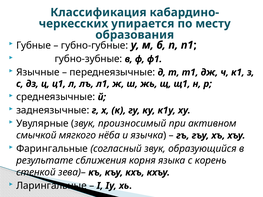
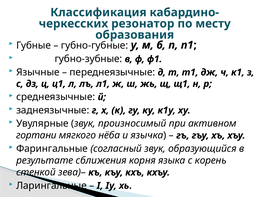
упирается: упирается -> резонатор (143, 24)
смычкой: смычкой -> гортани (36, 135)
